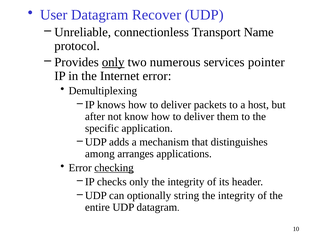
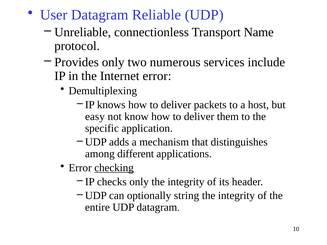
Recover: Recover -> Reliable (157, 15)
only underline: present -> none (113, 62)
pointer: pointer -> include (266, 62)
after: after -> easy (95, 117)
arranges: arranges -> different (136, 154)
